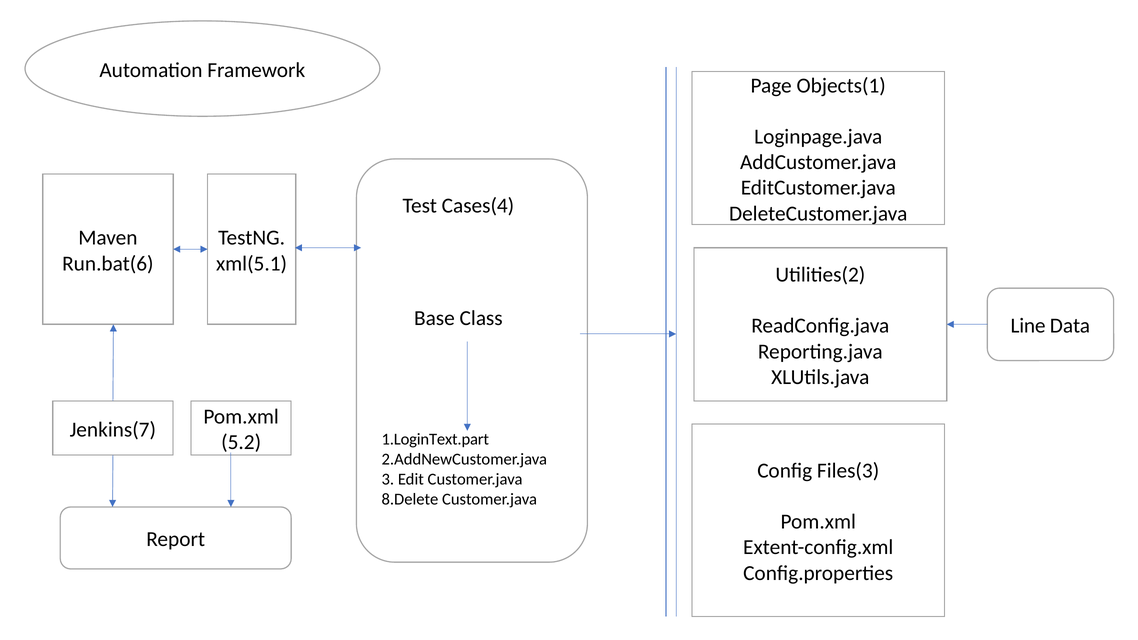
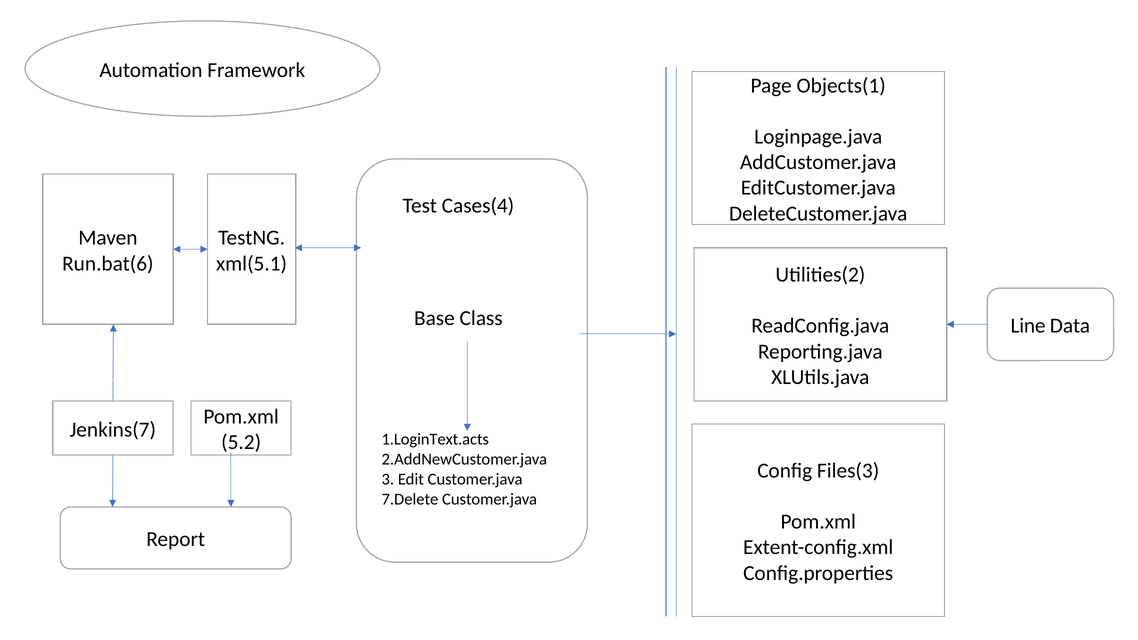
1.LoginText.part: 1.LoginText.part -> 1.LoginText.acts (435, 440)
8.Delete: 8.Delete -> 7.Delete (410, 499)
